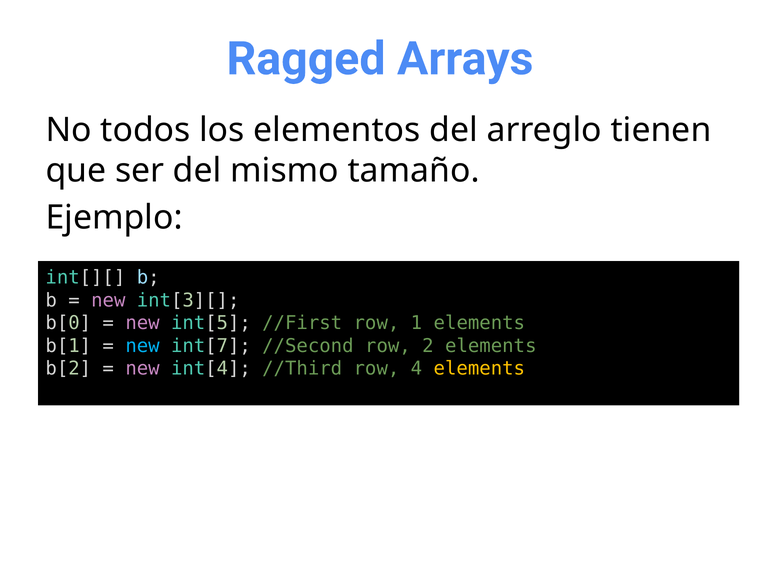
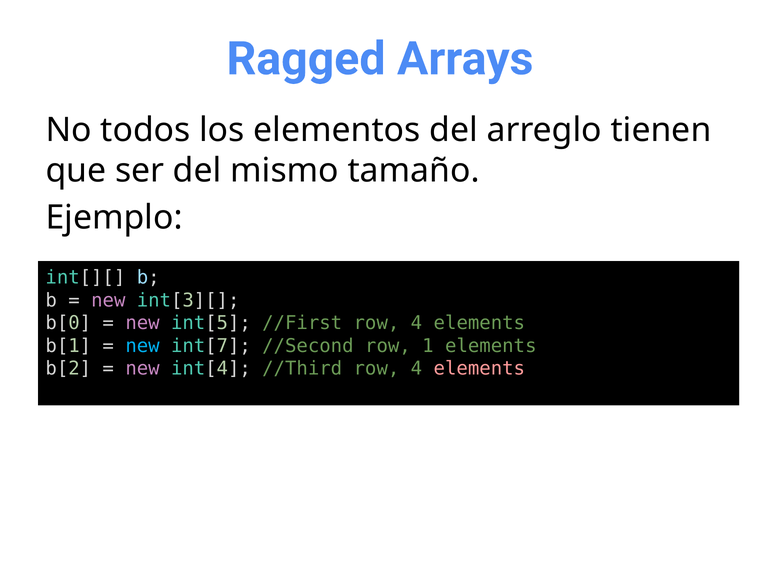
//First row 1: 1 -> 4 (416, 323)
2: 2 -> 1 (428, 346)
elements colour: yellow -> pink (479, 369)
